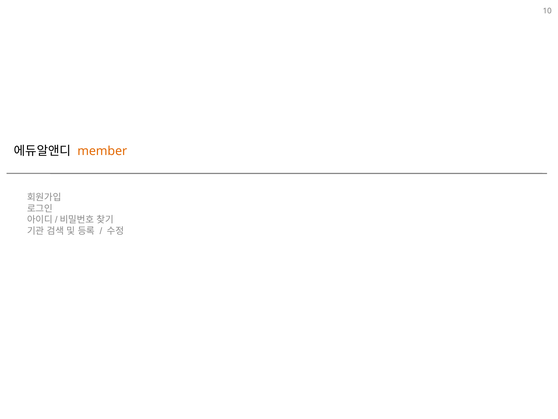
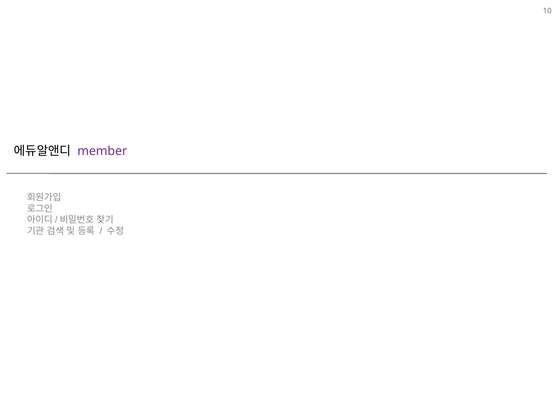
member colour: orange -> purple (102, 151)
